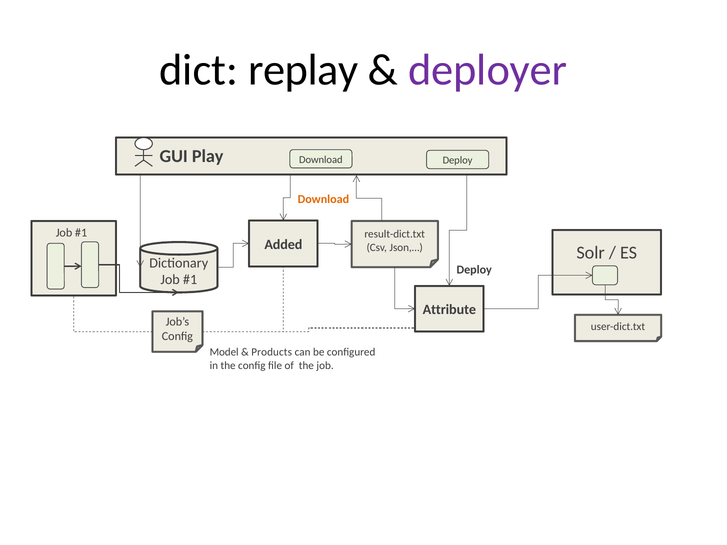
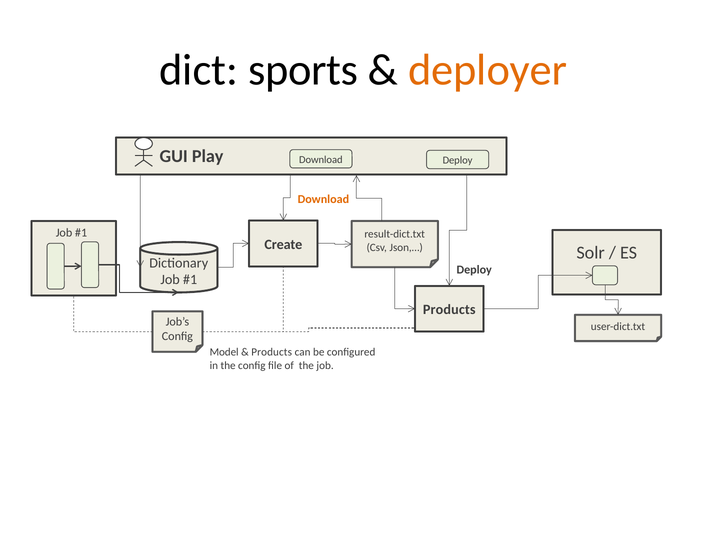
replay: replay -> sports (303, 70)
deployer colour: purple -> orange (488, 70)
Added: Added -> Create (283, 245)
Attribute: Attribute -> Products (449, 310)
